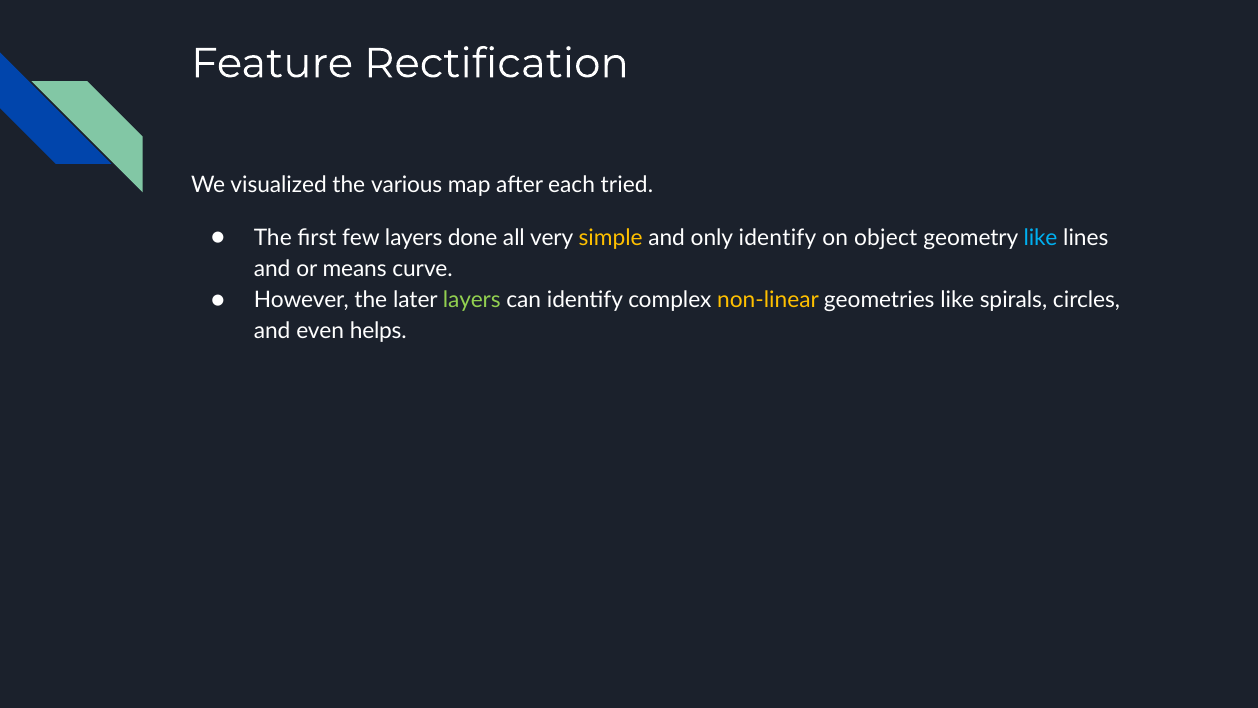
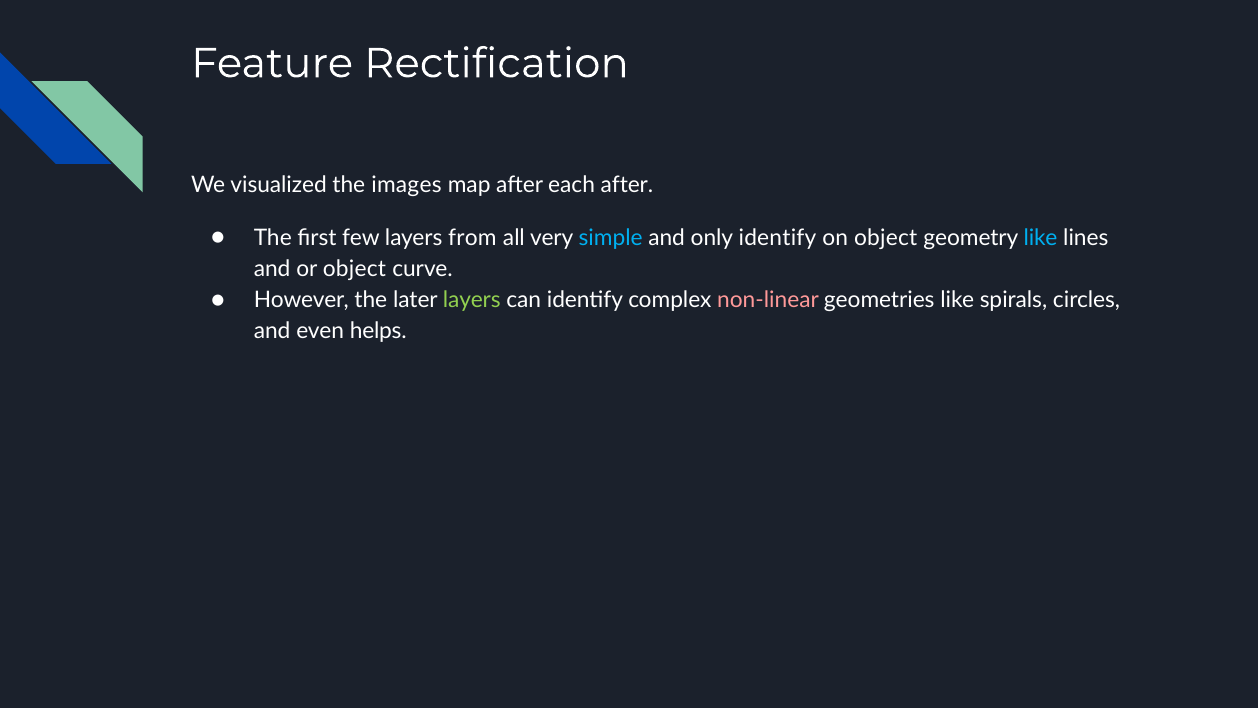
various: various -> images (406, 185)
each tried: tried -> after (627, 185)
done: done -> from (472, 237)
simple colour: yellow -> light blue (611, 237)
or means: means -> object (354, 269)
non-linear colour: yellow -> pink (768, 300)
